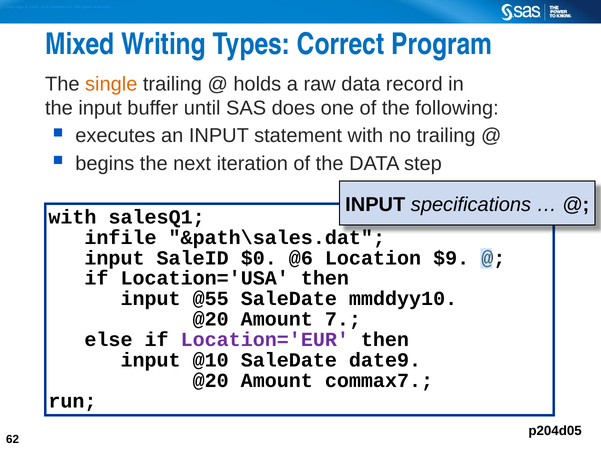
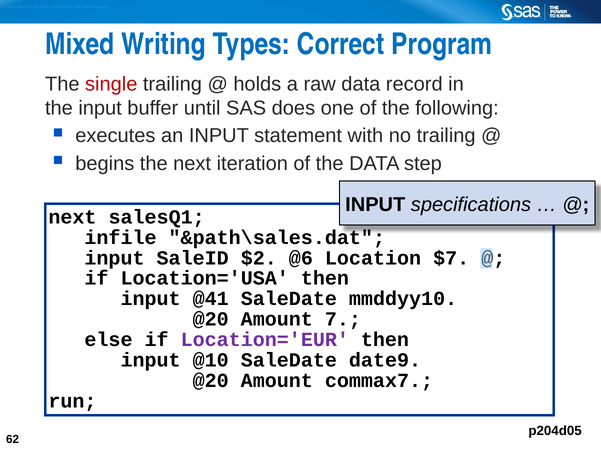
single colour: orange -> red (111, 84)
with: with -> next (72, 217)
$0: $0 -> $2 (259, 258)
$9: $9 -> $7 (451, 258)
@55: @55 -> @41 (211, 299)
